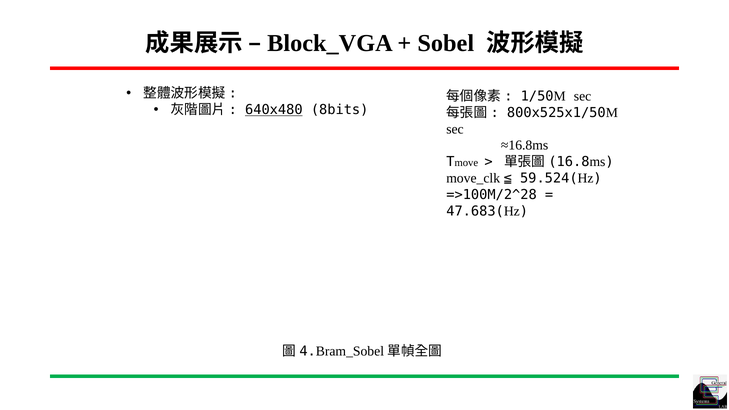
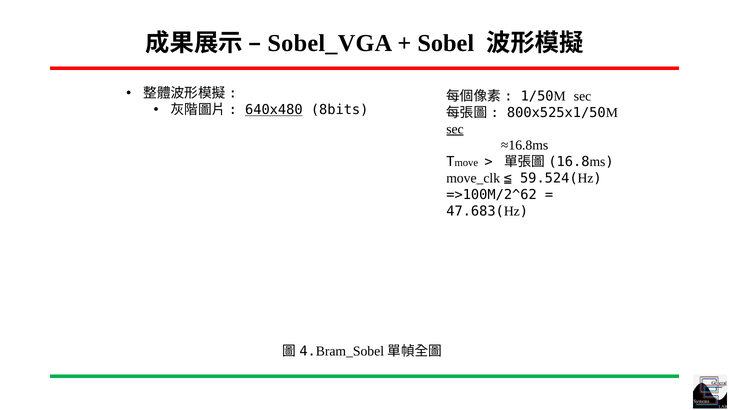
Block_VGA: Block_VGA -> Sobel_VGA (330, 43)
sec underline: none -> present (455, 129)
=>100M/2^28: =>100M/2^28 -> =>100M/2^62 (492, 195)
